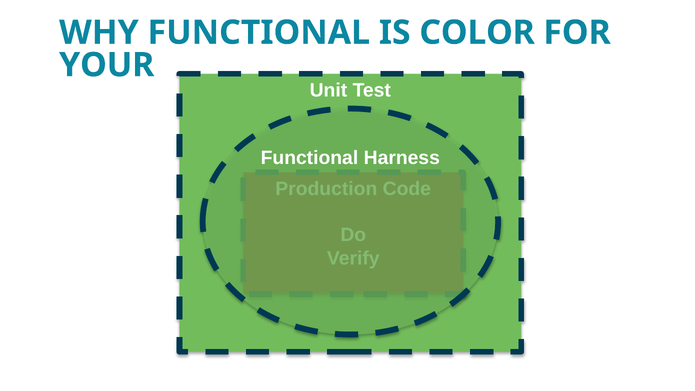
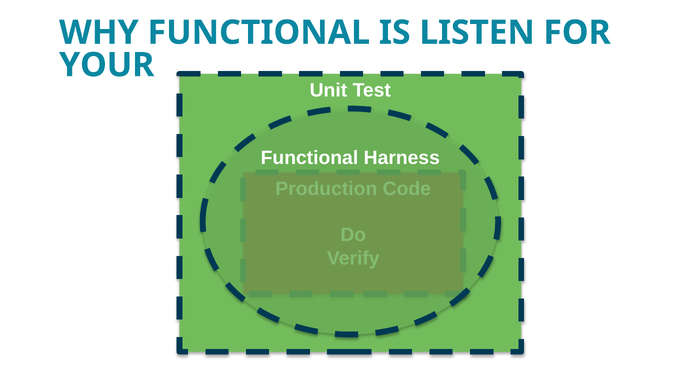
COLOR: COLOR -> LISTEN (477, 33)
